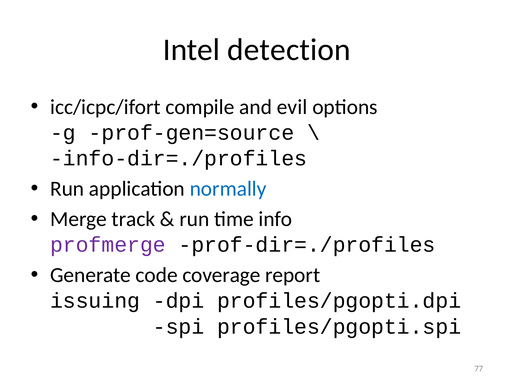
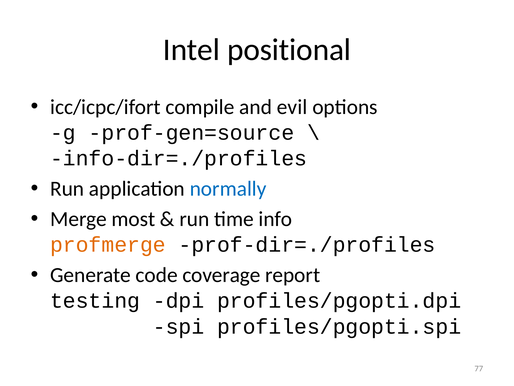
detection: detection -> positional (289, 50)
track: track -> most (133, 219)
profmerge colour: purple -> orange (108, 245)
issuing: issuing -> testing (95, 300)
